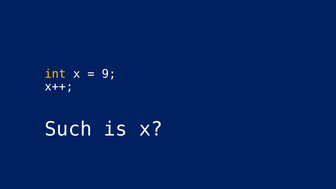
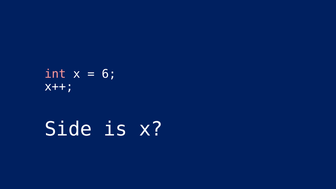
int colour: yellow -> pink (55, 74)
9: 9 -> 6 (109, 74)
Such: Such -> Side (68, 129)
